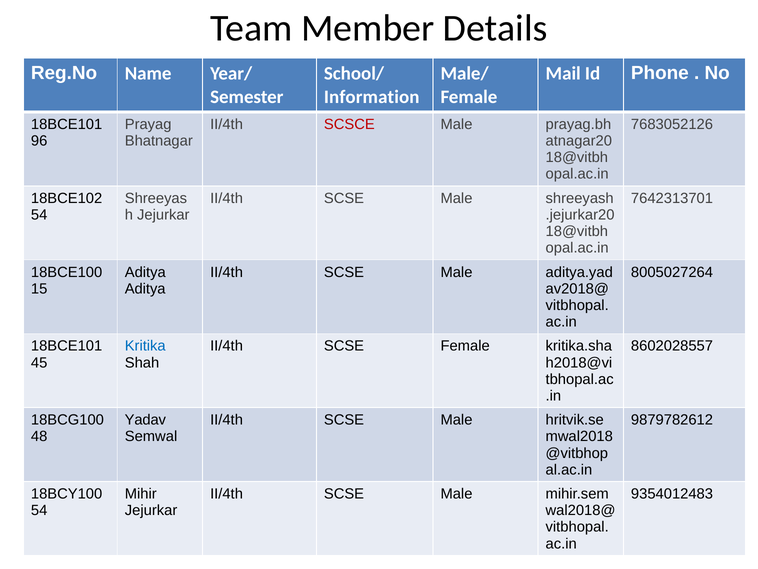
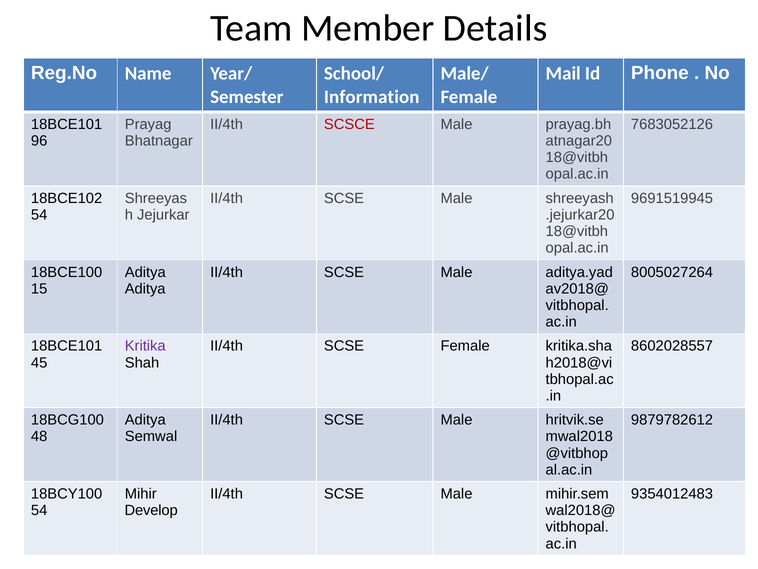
7642313701: 7642313701 -> 9691519945 (672, 198)
Kritika colour: blue -> purple (145, 346)
Yadav: Yadav -> Aditya (145, 420)
Jejurkar: Jejurkar -> Develop (151, 510)
